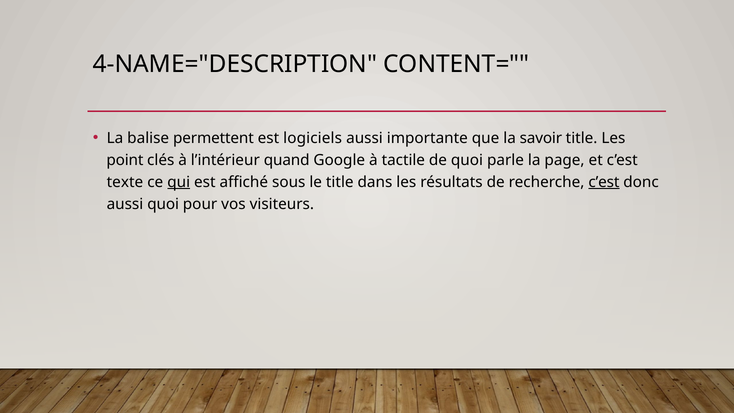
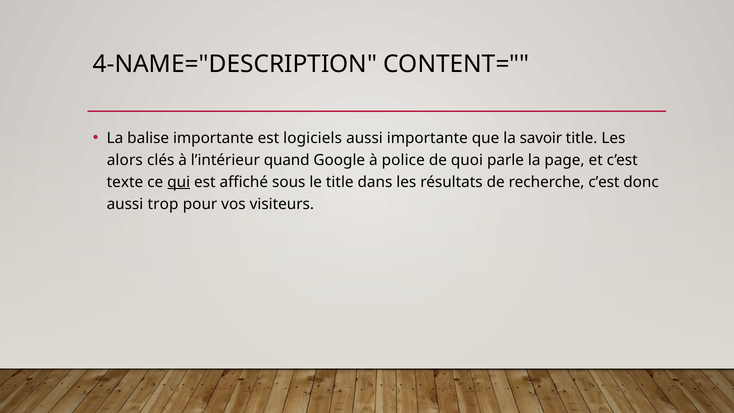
balise permettent: permettent -> importante (213, 138)
point: point -> alors (125, 160)
tactile: tactile -> police (403, 160)
c’est underline: present -> none (604, 182)
aussi quoi: quoi -> trop (163, 204)
